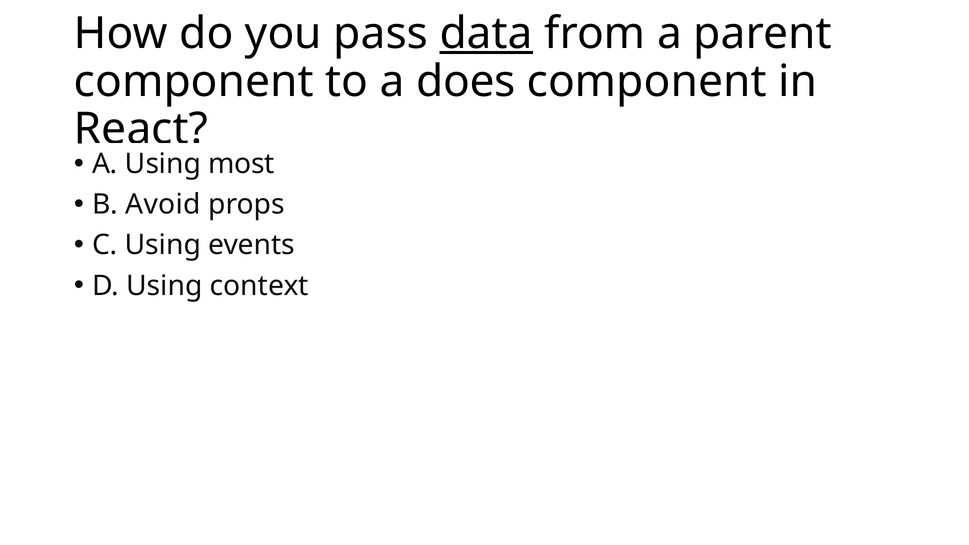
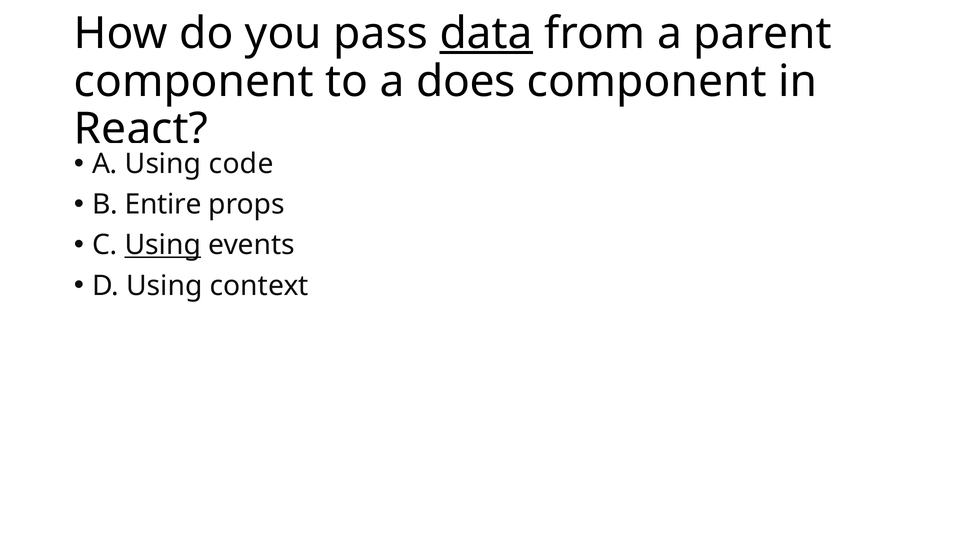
most: most -> code (241, 164)
Avoid: Avoid -> Entire (163, 204)
Using underline: none -> present (163, 245)
